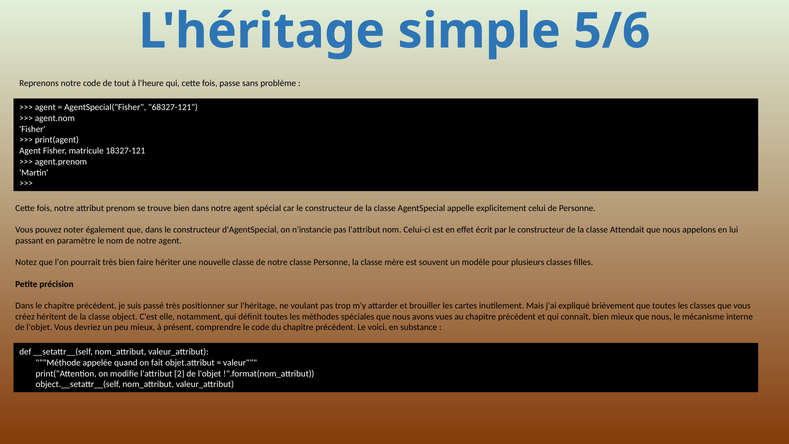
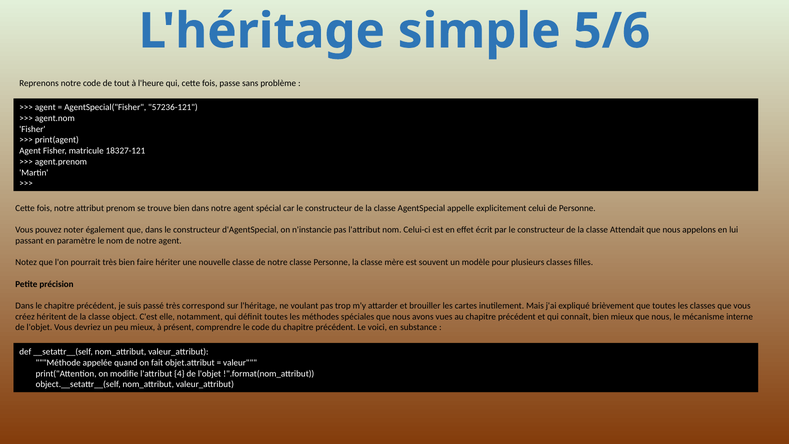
68327-121: 68327-121 -> 57236-121 (173, 107)
positionner: positionner -> correspond (203, 306)
2: 2 -> 4 (179, 373)
